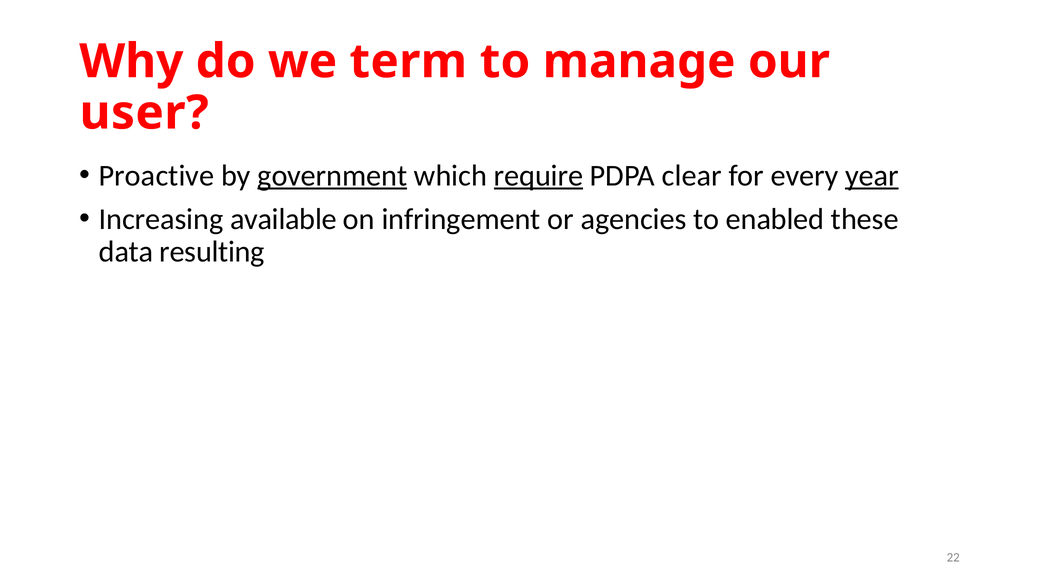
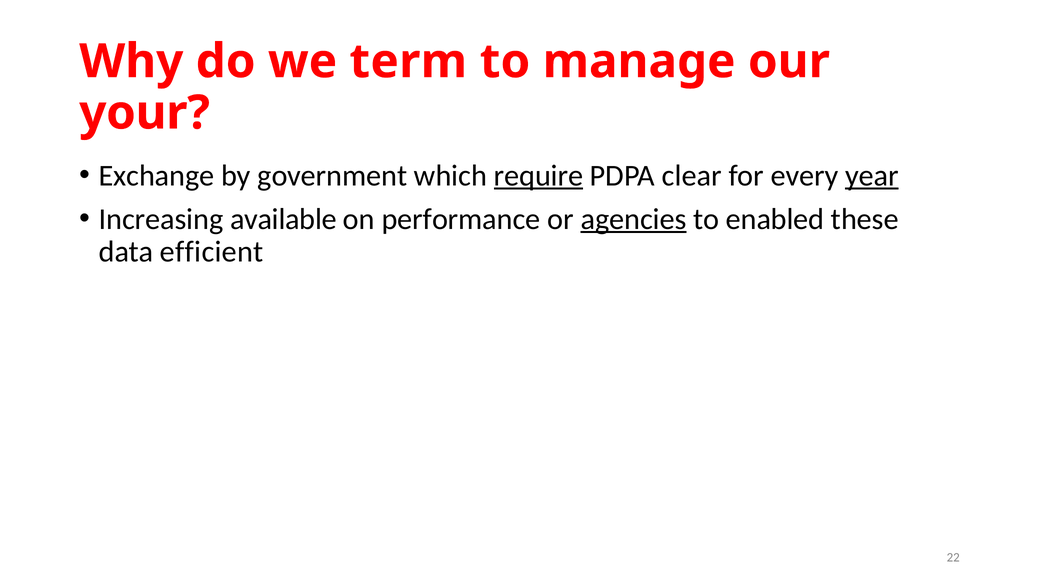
user: user -> your (145, 113)
Proactive: Proactive -> Exchange (157, 176)
government underline: present -> none (332, 176)
infringement: infringement -> performance (461, 219)
agencies underline: none -> present (634, 219)
resulting: resulting -> efficient (212, 252)
